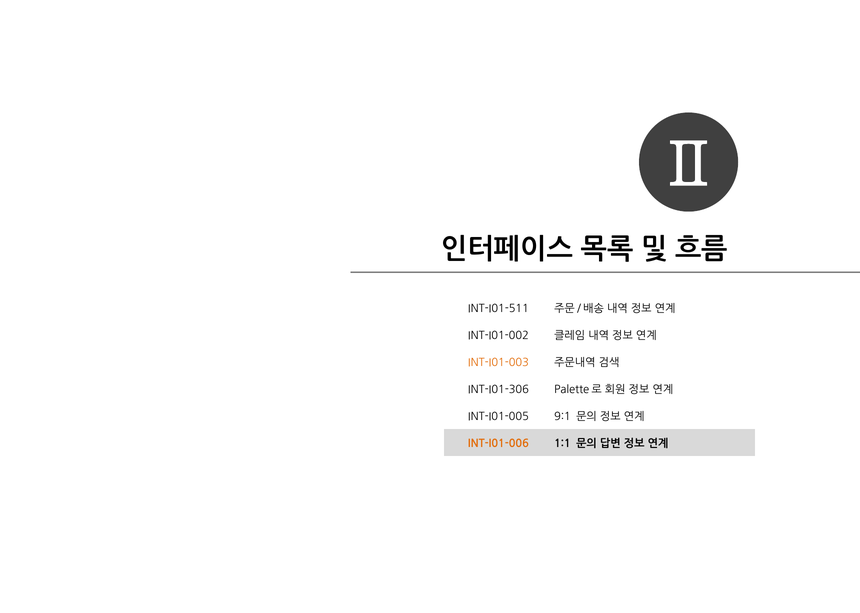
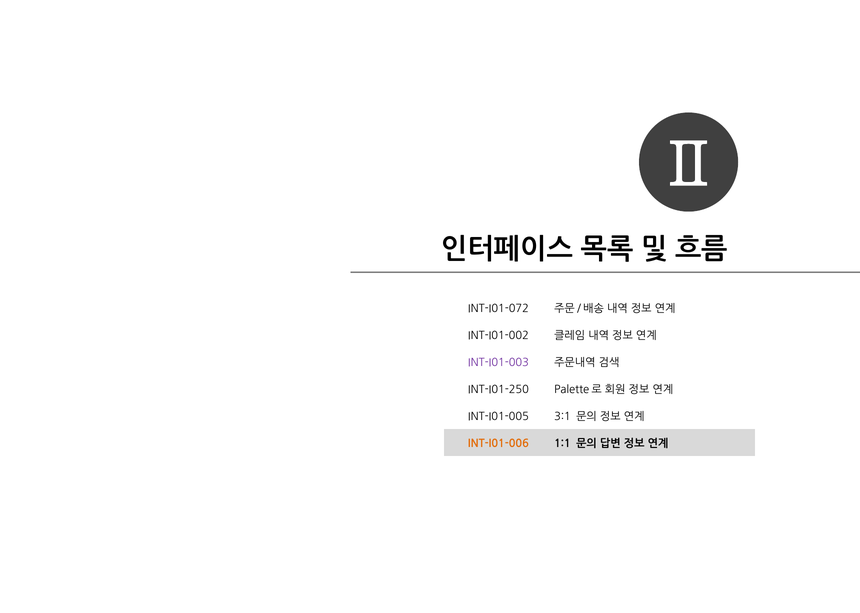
INT-I01-511: INT-I01-511 -> INT-I01-072 (498, 309)
INT-I01-003 colour: orange -> purple (498, 363)
INT-I01-306: INT-I01-306 -> INT-I01-250 (498, 390)
9:1: 9:1 -> 3:1 (562, 417)
